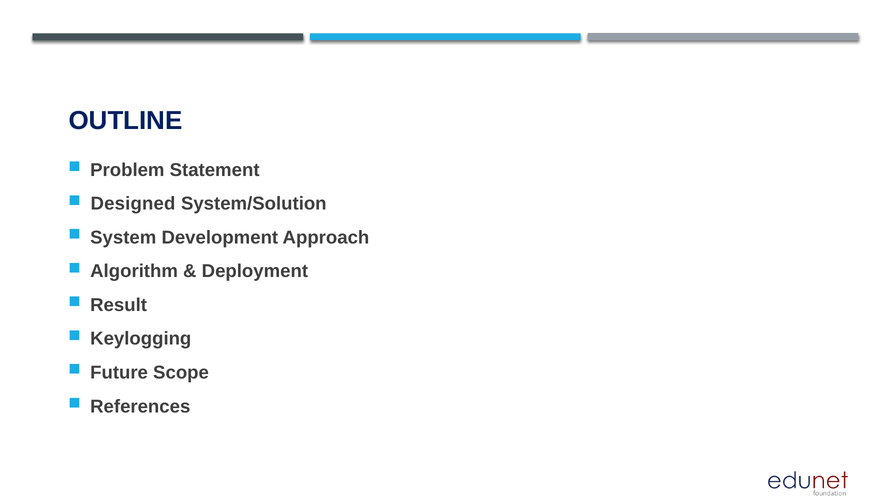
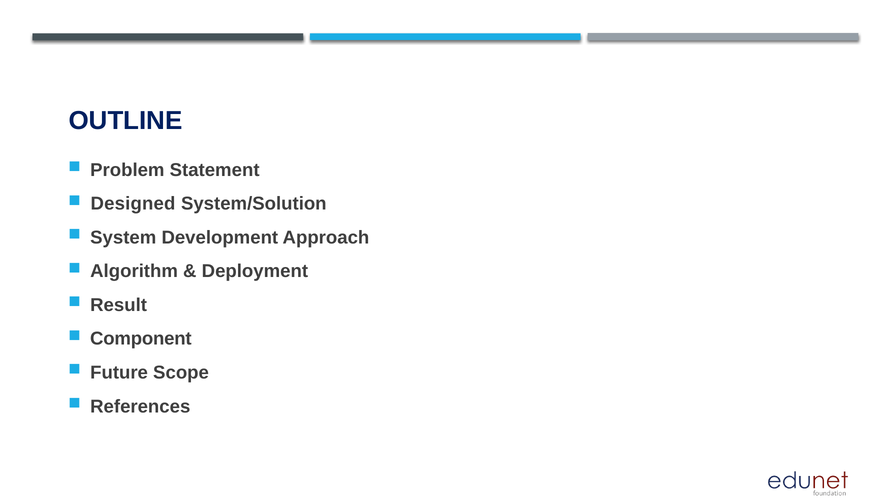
Keylogging: Keylogging -> Component (141, 339)
